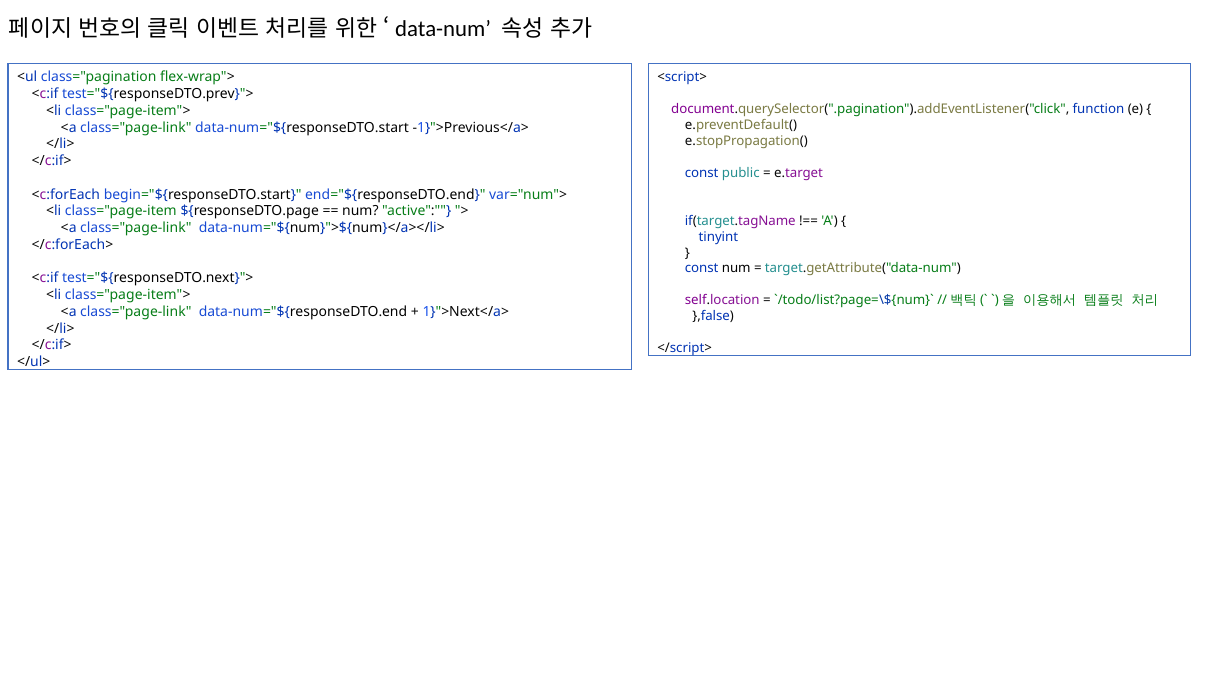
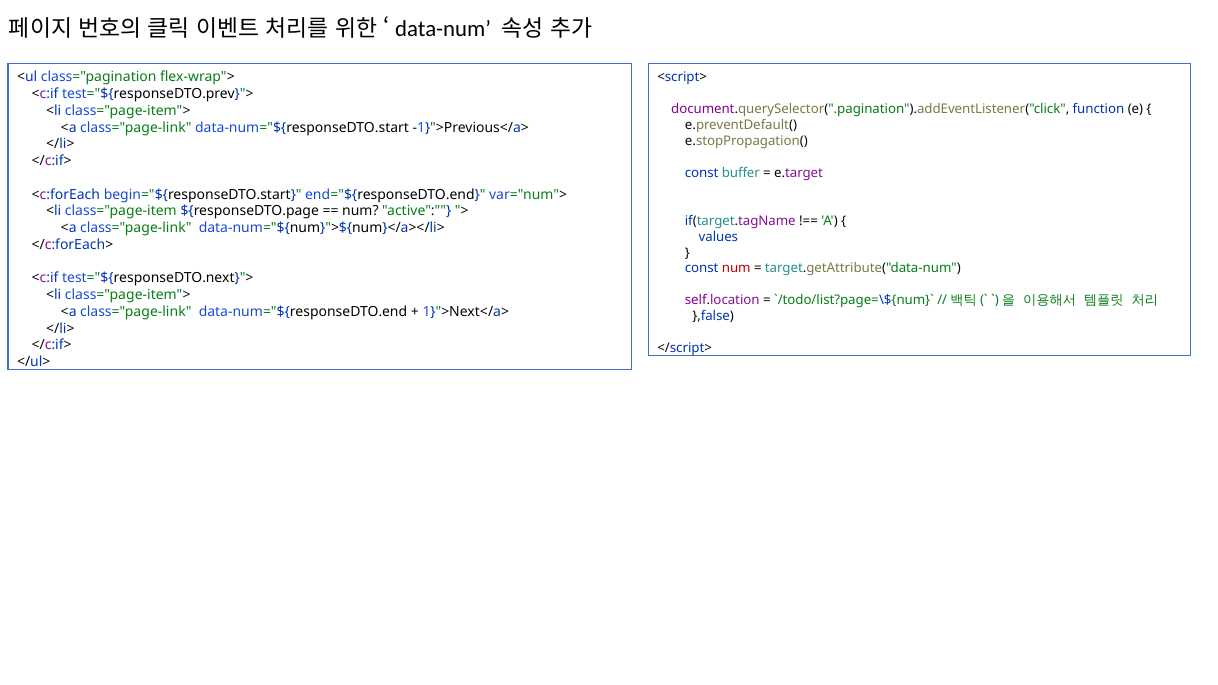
public: public -> buffer (741, 173)
tinyint: tinyint -> values (718, 237)
num colour: black -> red (736, 269)
